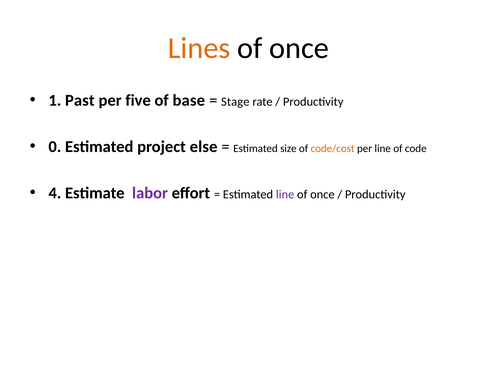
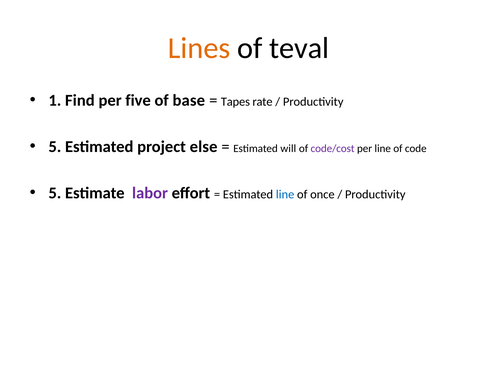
once: once -> teval (299, 48)
Past: Past -> Find (80, 101)
Stage: Stage -> Tapes (235, 102)
0: 0 -> 5 (55, 147)
size: size -> will (288, 149)
code/cost colour: orange -> purple (333, 149)
4: 4 -> 5 (55, 193)
line colour: purple -> blue (285, 195)
